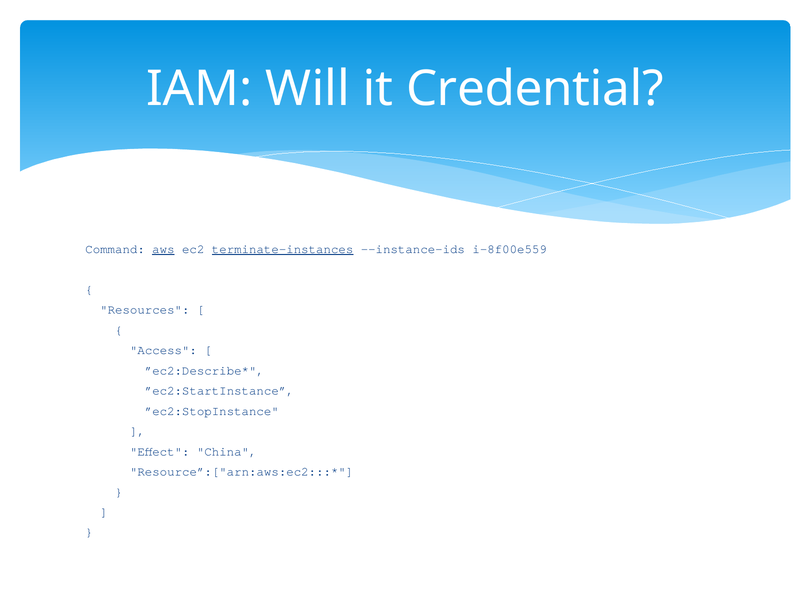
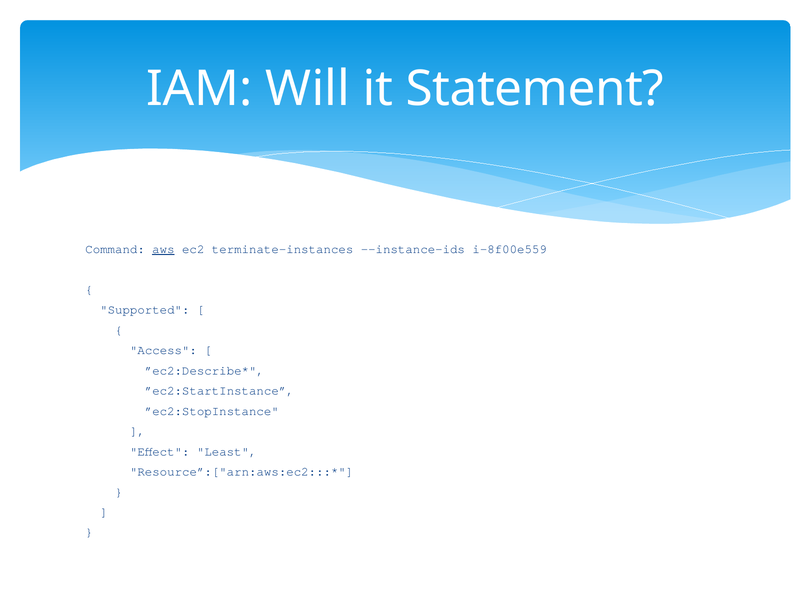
Credential: Credential -> Statement (535, 89)
terminate-instances underline: present -> none (283, 249)
Resources: Resources -> Supported (145, 310)
China: China -> Least (227, 452)
